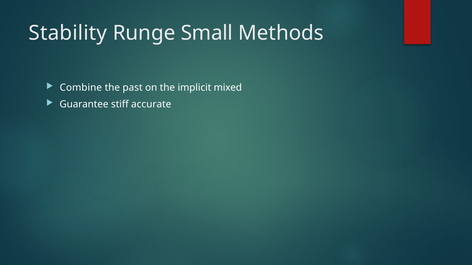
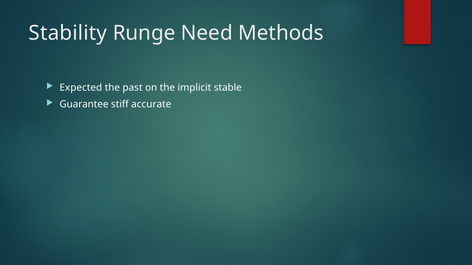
Small: Small -> Need (207, 33)
Combine: Combine -> Expected (81, 88)
mixed: mixed -> stable (228, 88)
